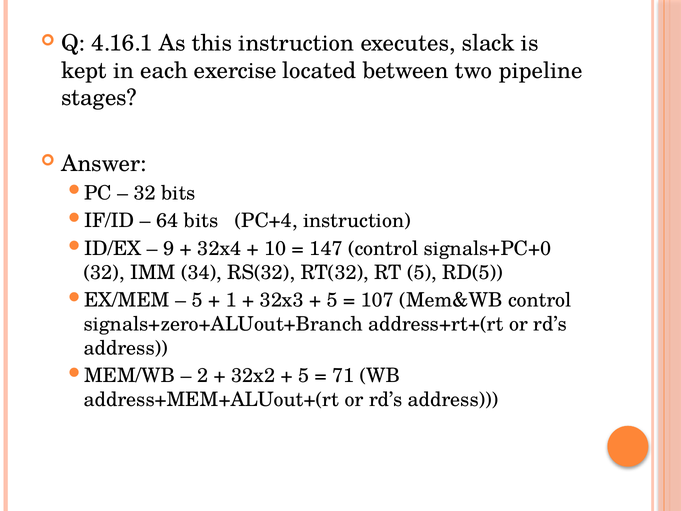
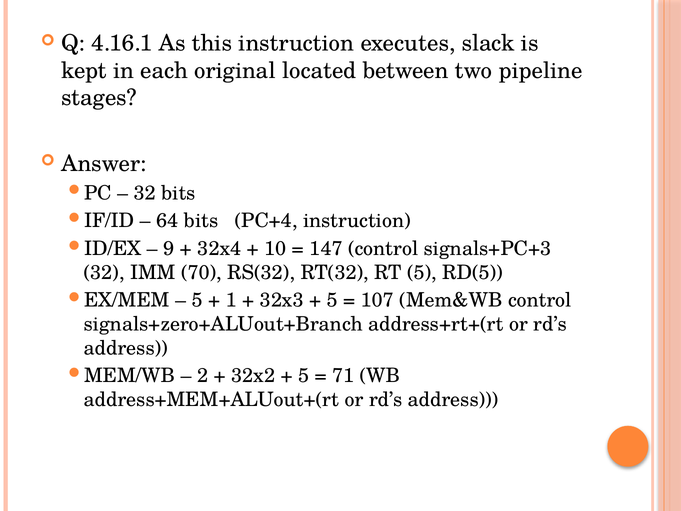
exercise: exercise -> original (235, 71)
signals+PC+0: signals+PC+0 -> signals+PC+3 (487, 249)
34: 34 -> 70 (202, 272)
